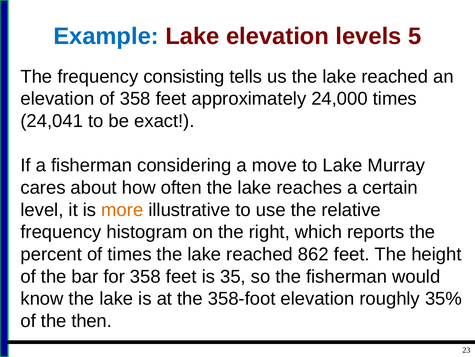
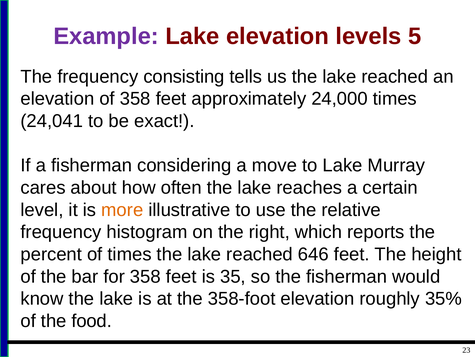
Example colour: blue -> purple (106, 36)
862: 862 -> 646 (313, 254)
then: then -> food (92, 320)
